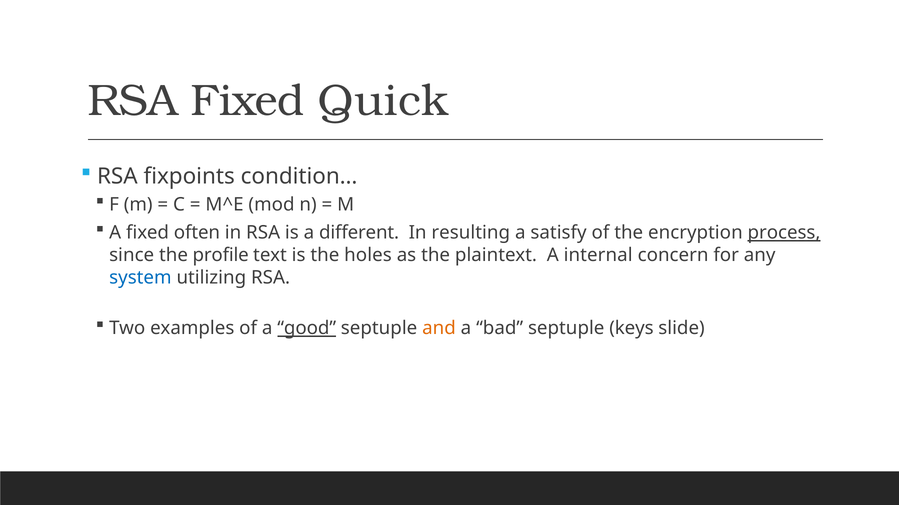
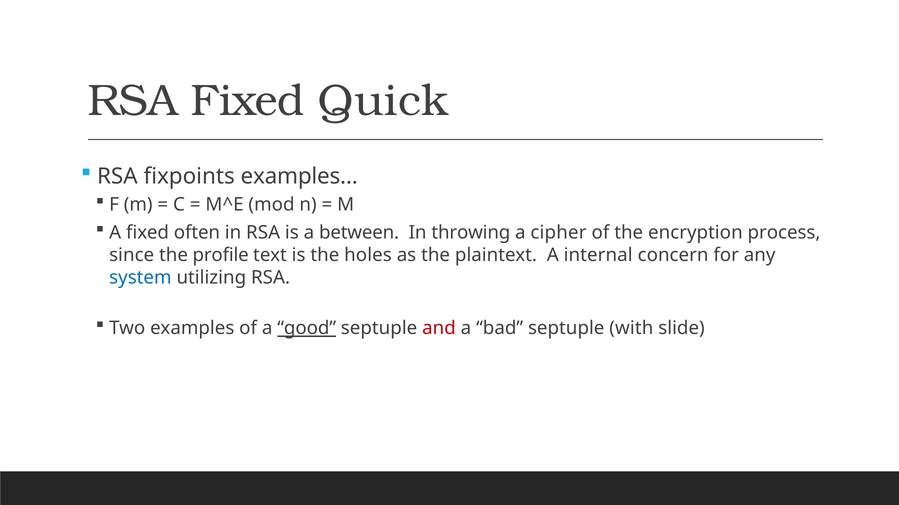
condition…: condition… -> examples… (299, 177)
different: different -> between (359, 233)
resulting: resulting -> throwing (471, 233)
satisfy: satisfy -> cipher (558, 233)
process underline: present -> none (784, 233)
and colour: orange -> red (439, 329)
keys: keys -> with (631, 329)
